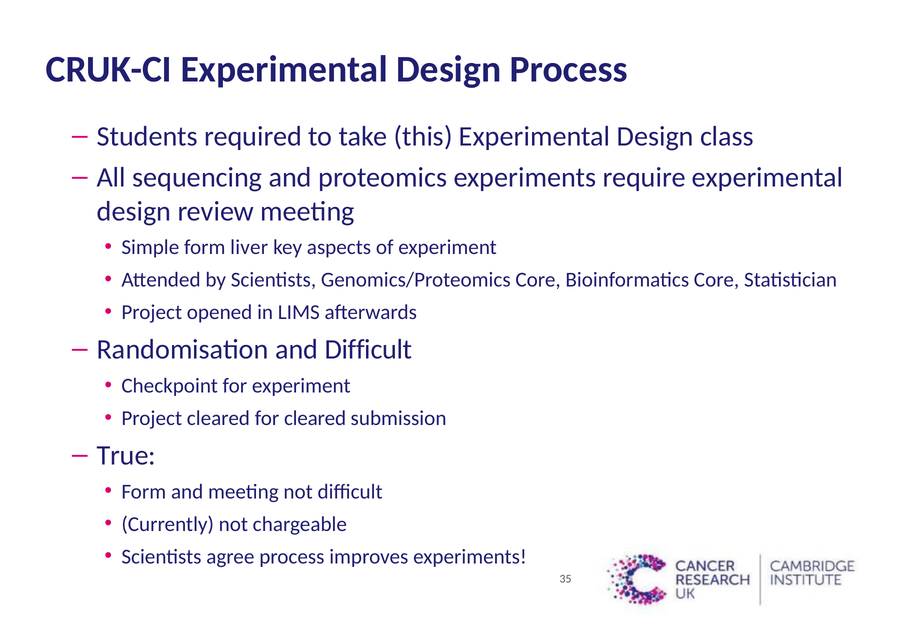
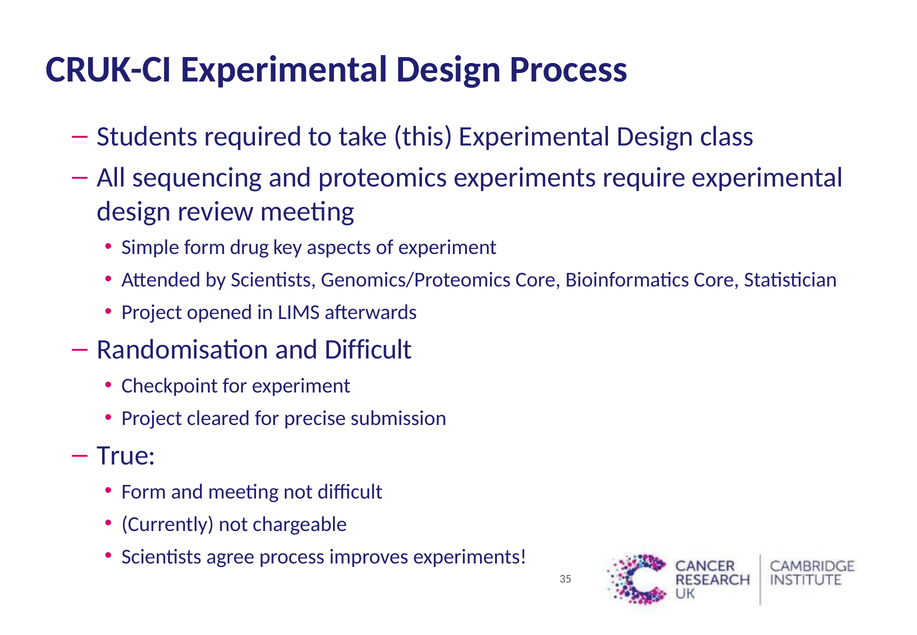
liver: liver -> drug (249, 247)
for cleared: cleared -> precise (315, 418)
